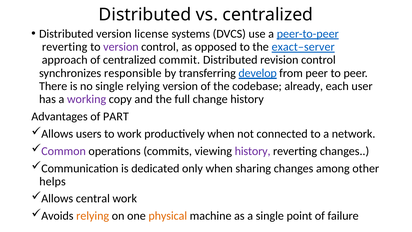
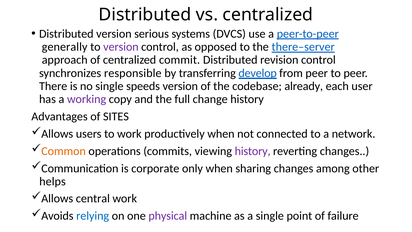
license: license -> serious (152, 34)
reverting: reverting -> generally (65, 47)
exact–server: exact–server -> there–server (303, 47)
single relying: relying -> speeds (143, 86)
PART: PART -> SITES (116, 116)
Common colour: purple -> orange (64, 151)
dedicated: dedicated -> corporate (155, 168)
relying colour: orange -> blue (93, 216)
physical colour: orange -> purple (168, 216)
